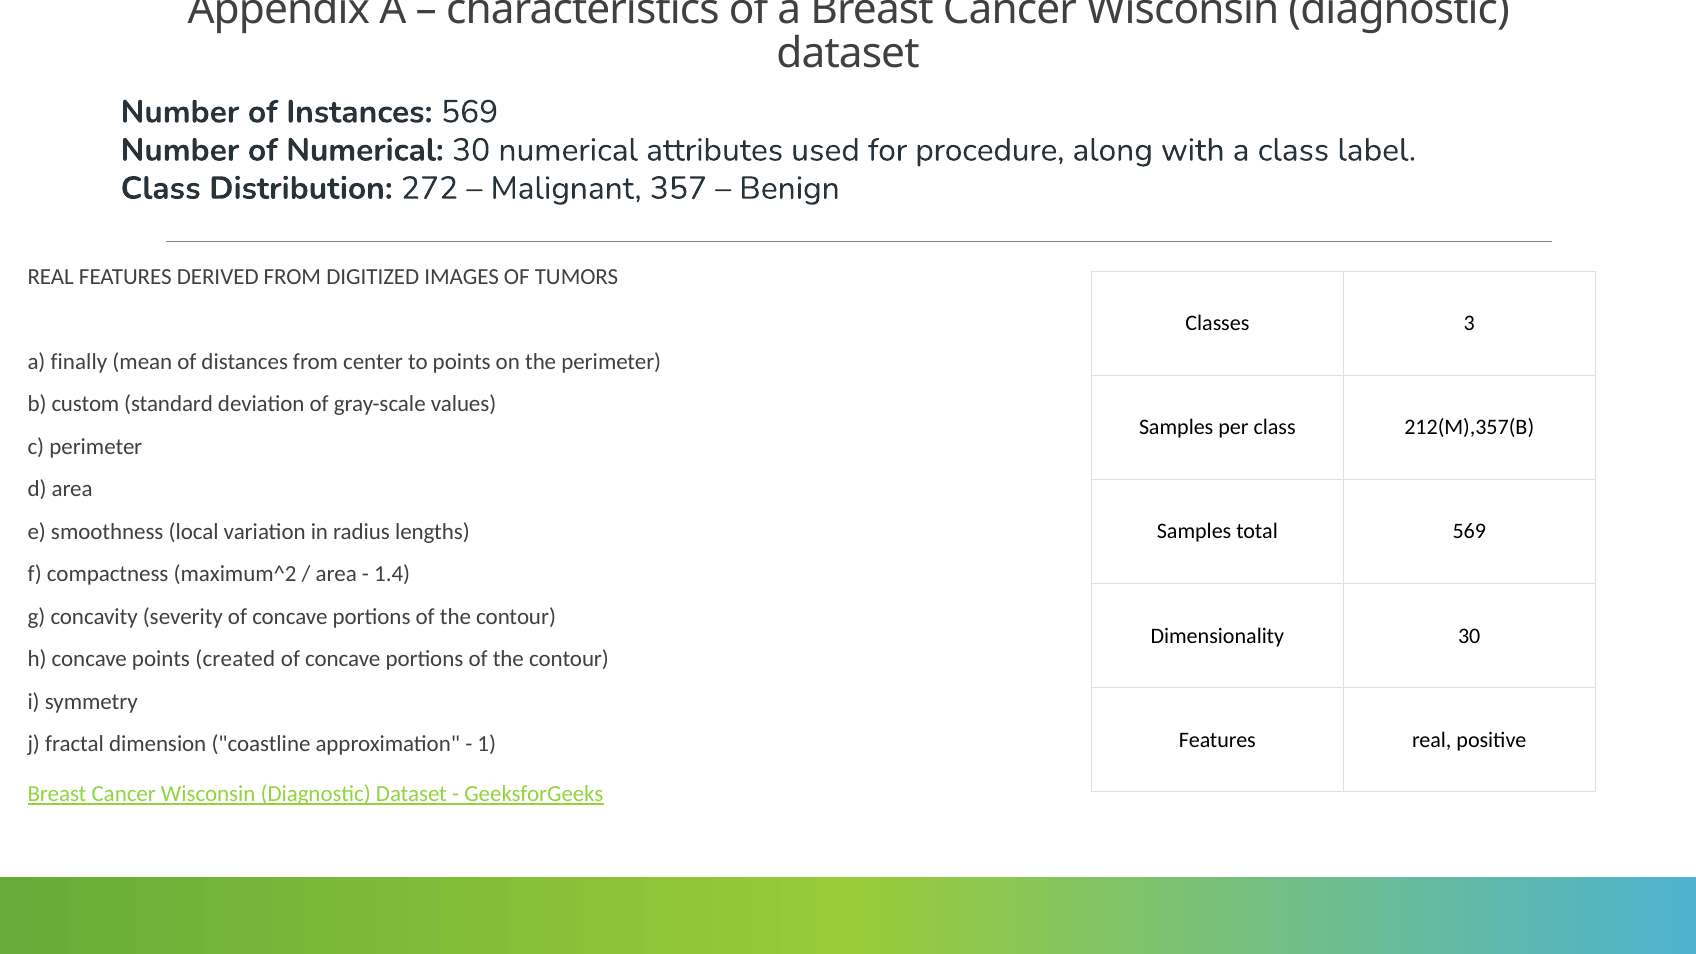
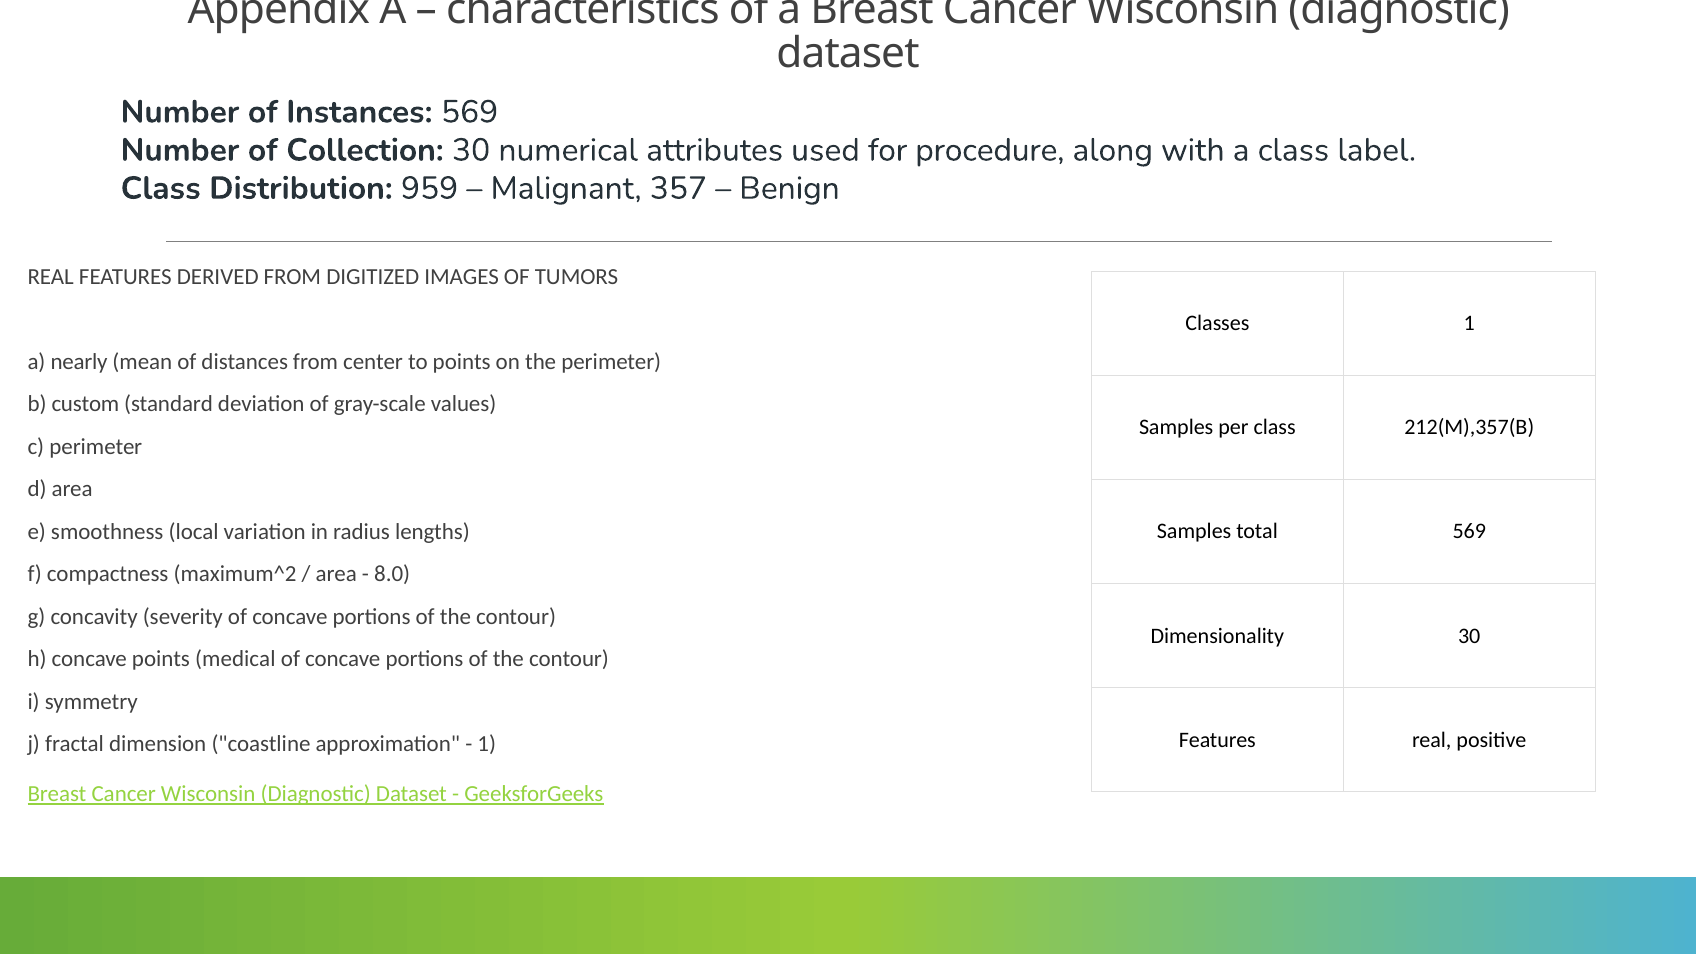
of Numerical: Numerical -> Collection (365, 150)
272: 272 -> 959 (430, 188)
Classes 3: 3 -> 1 (1469, 324)
finally: finally -> nearly (79, 362)
1.4: 1.4 -> 8.0 (392, 574)
created: created -> medical (235, 659)
